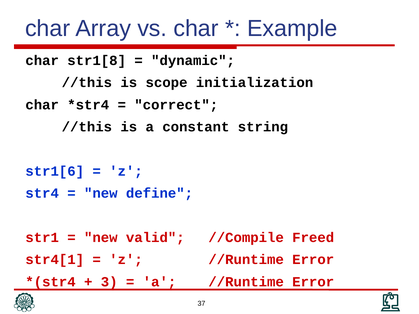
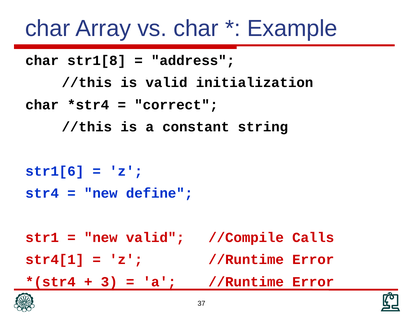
dynamic: dynamic -> address (193, 61)
is scope: scope -> valid (167, 83)
Freed: Freed -> Calls (313, 238)
